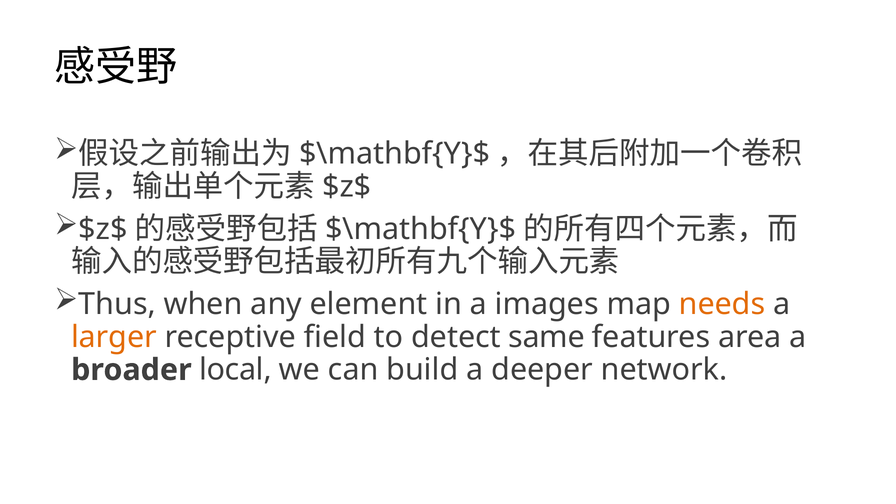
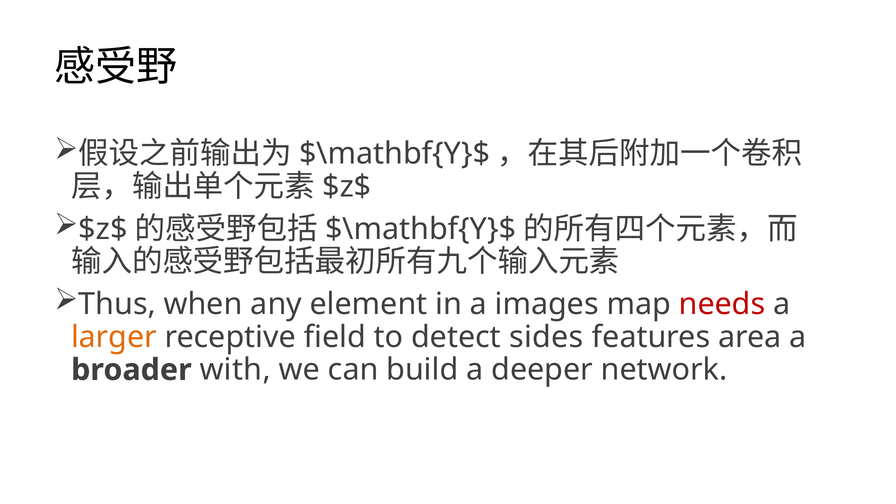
needs colour: orange -> red (722, 304)
same: same -> sides (546, 337)
local: local -> with (235, 370)
